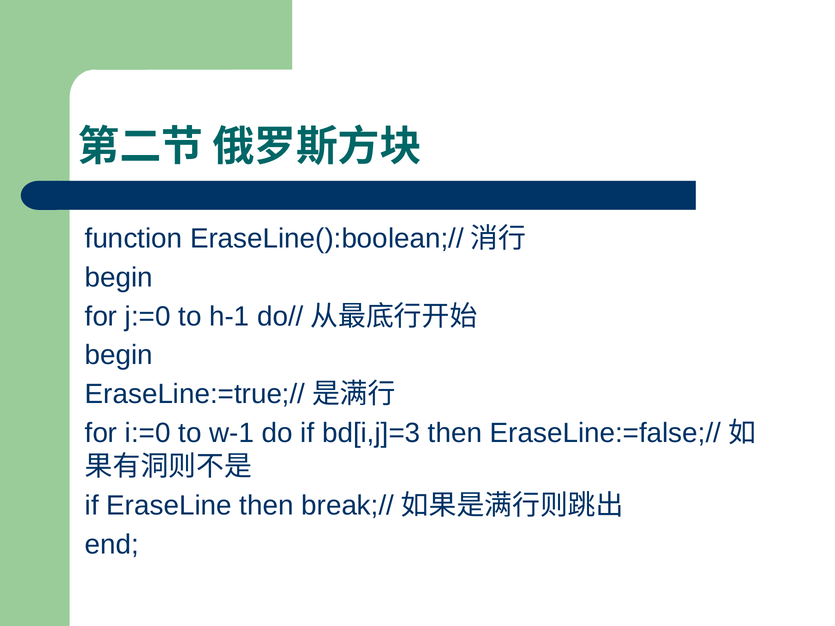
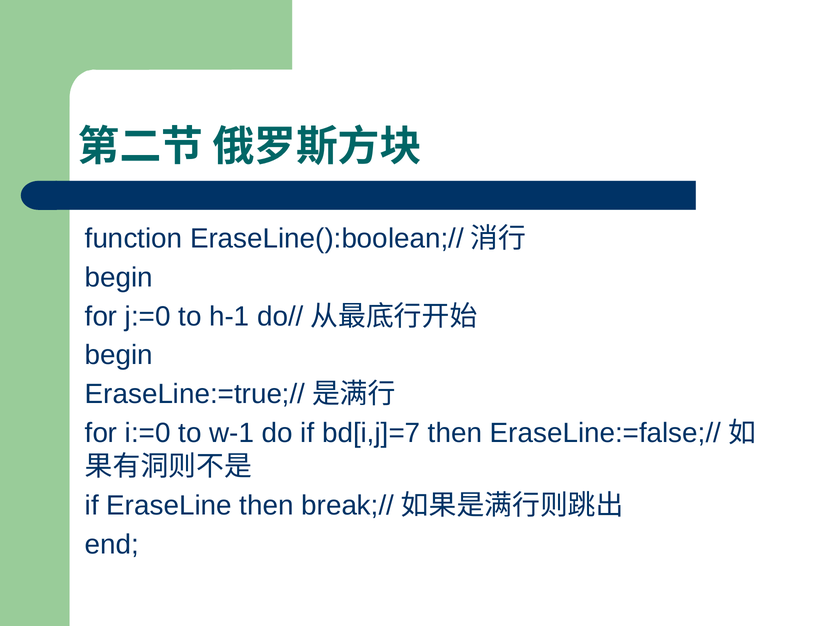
bd[i,j]=3: bd[i,j]=3 -> bd[i,j]=7 (371, 433)
